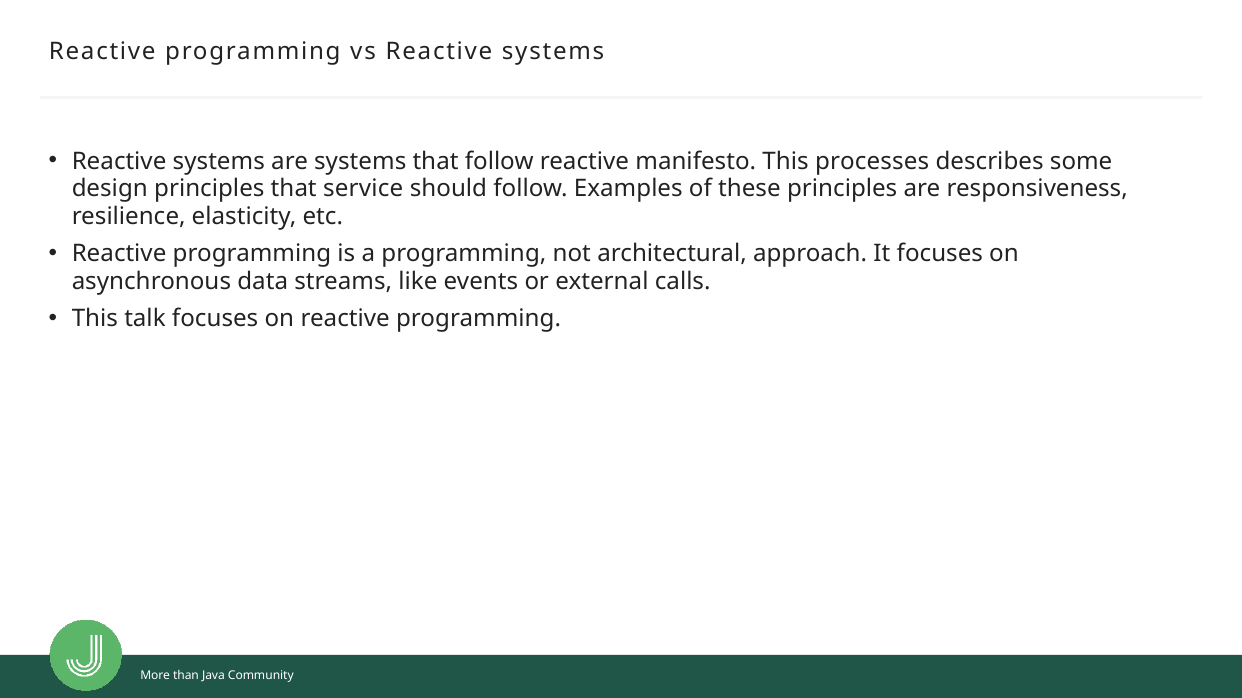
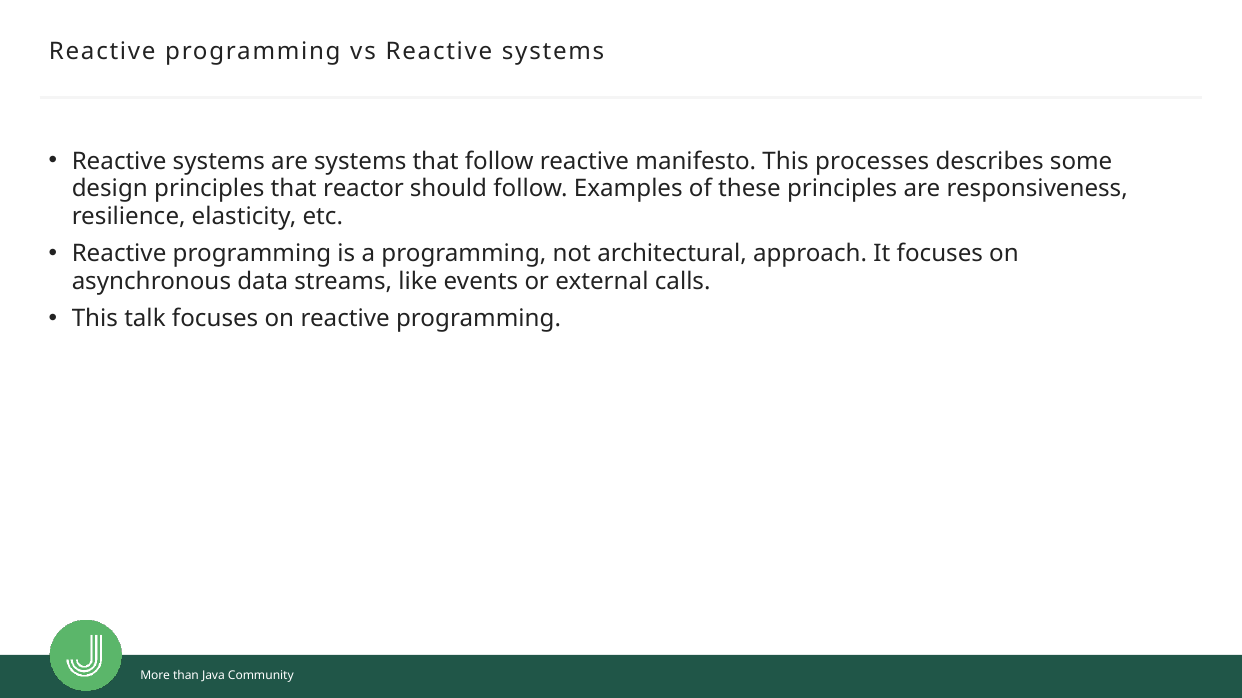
service: service -> reactor (363, 189)
